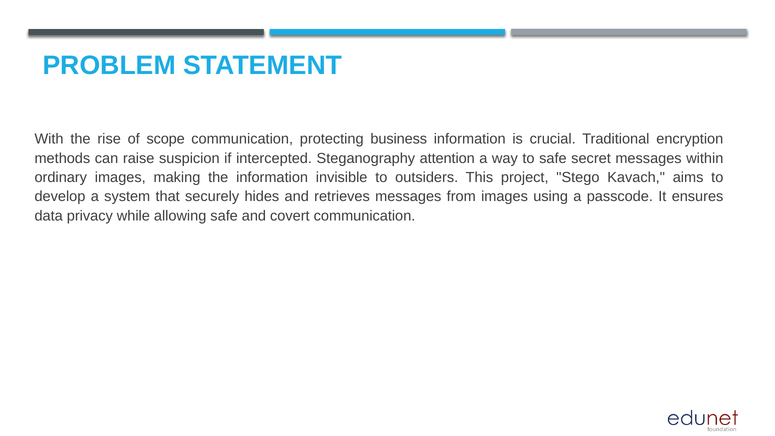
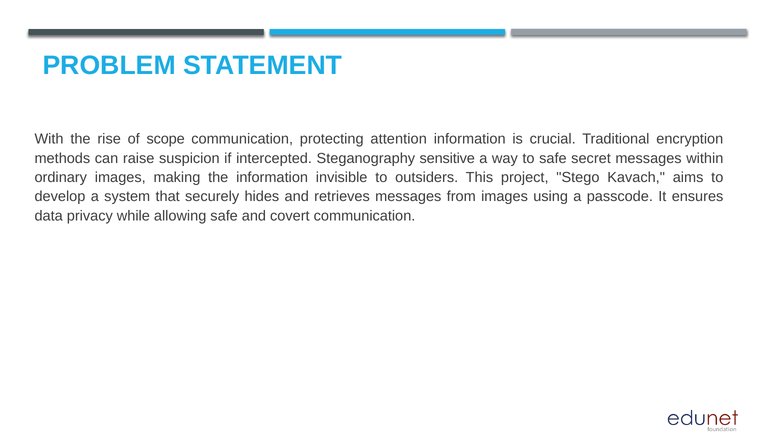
business: business -> attention (399, 139)
attention: attention -> sensitive (447, 158)
